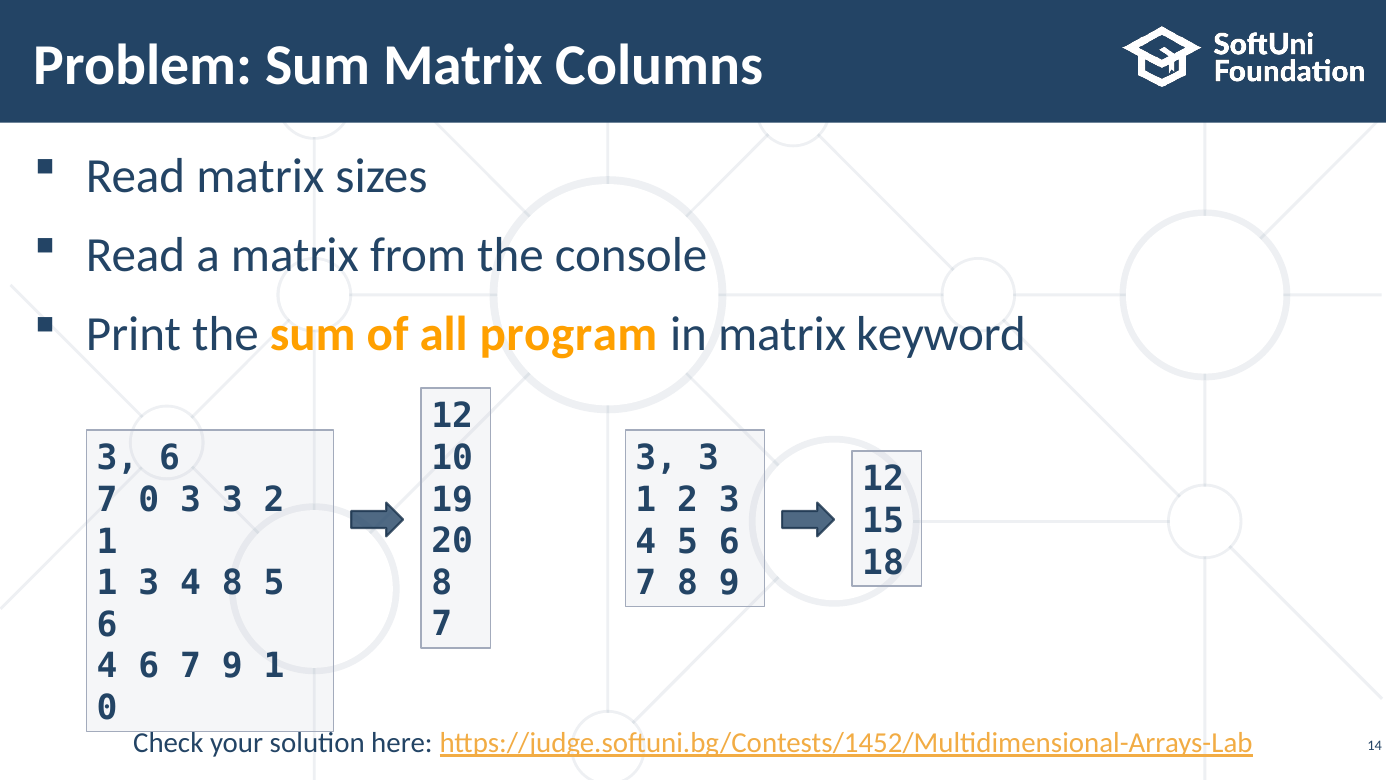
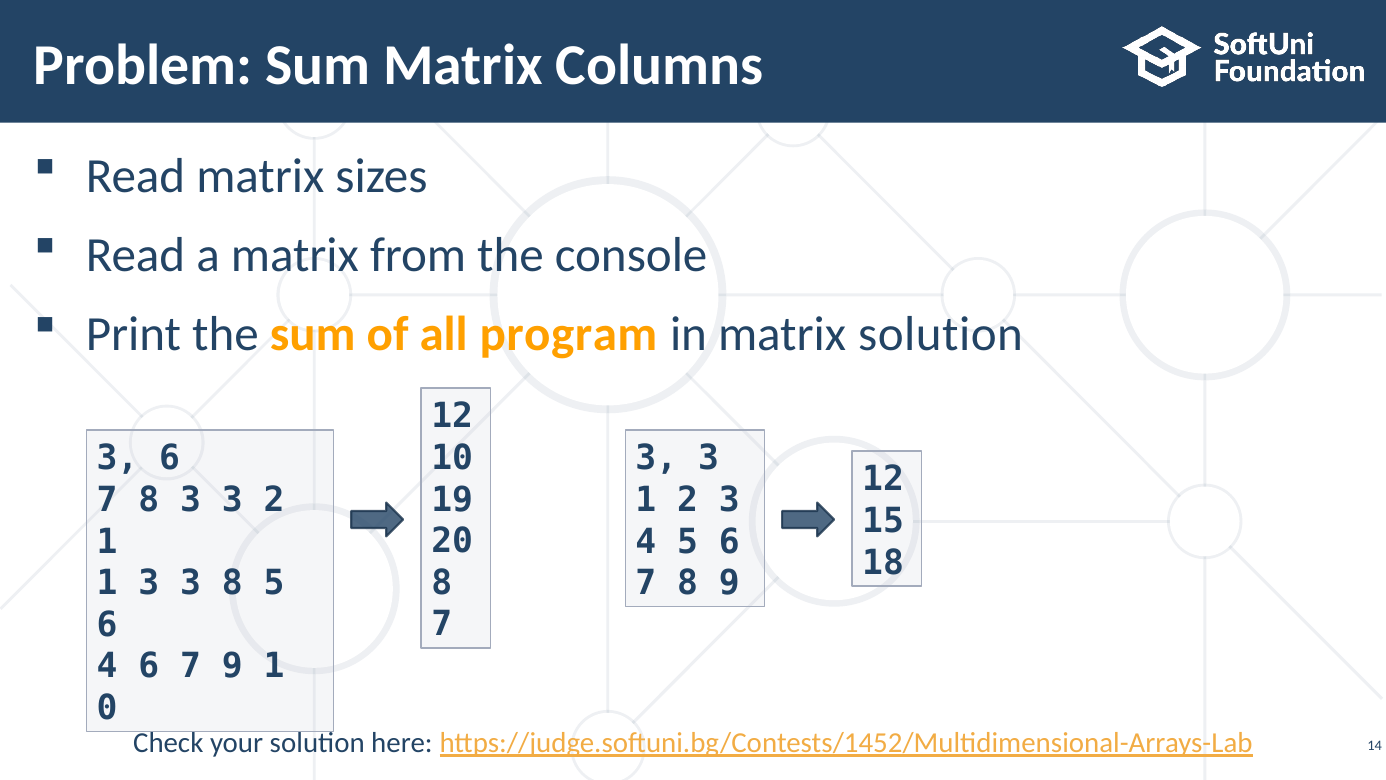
matrix keyword: keyword -> solution (941, 334)
0: 0 -> 8 (149, 500)
1 3 4: 4 -> 3 (190, 583)
